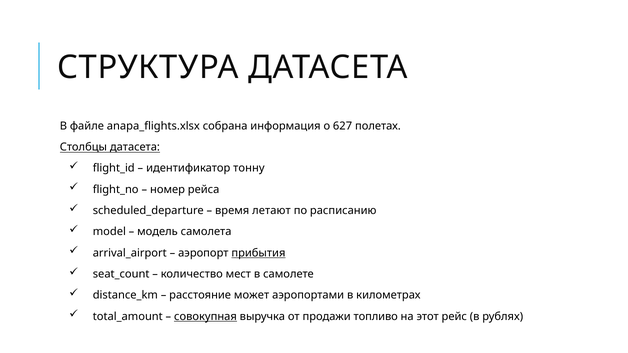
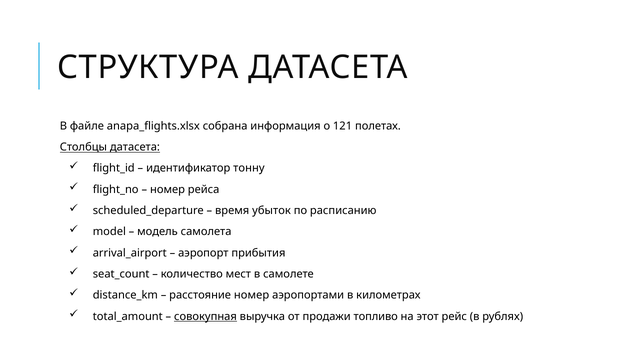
627: 627 -> 121 (343, 126)
летают: летают -> убыток (272, 211)
прибытия underline: present -> none (258, 253)
расстояние может: может -> номер (252, 295)
